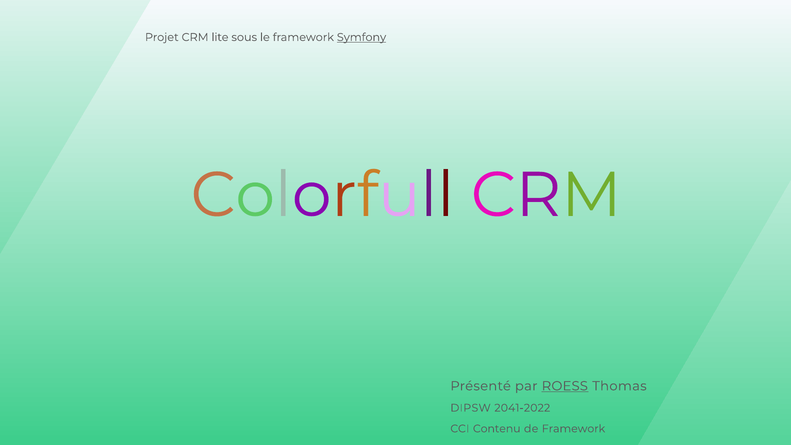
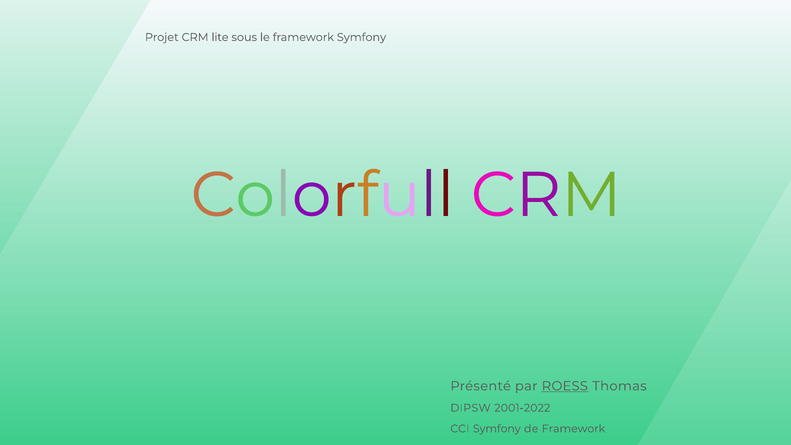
Symfony underline: present -> none (362, 37)
2041-2022: 2041-2022 -> 2001-2022 (522, 408)
CCI Contenu: Contenu -> Symfony (497, 429)
